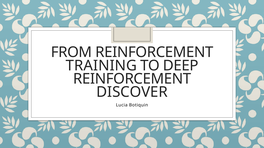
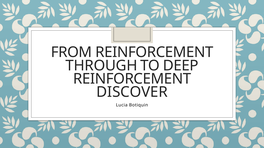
TRAINING: TRAINING -> THROUGH (101, 66)
